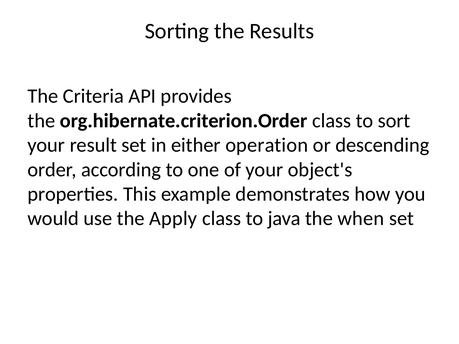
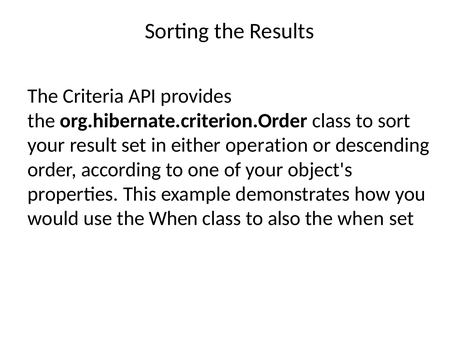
use the Apply: Apply -> When (173, 219)
java: java -> also (284, 219)
